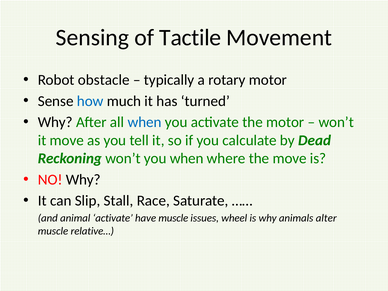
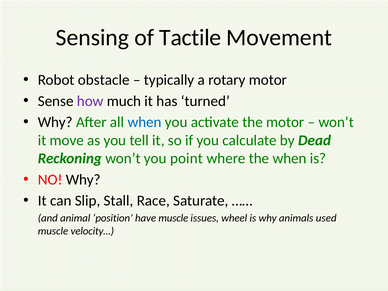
how colour: blue -> purple (90, 101)
you when: when -> point (186, 158)
the move: move -> when (290, 158)
animal activate: activate -> position (113, 218)
alter: alter -> used (326, 218)
relative…: relative… -> velocity… (92, 231)
